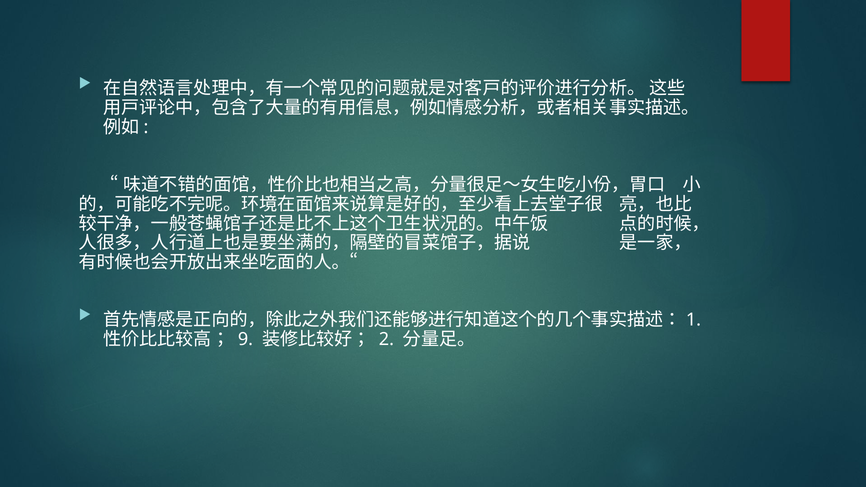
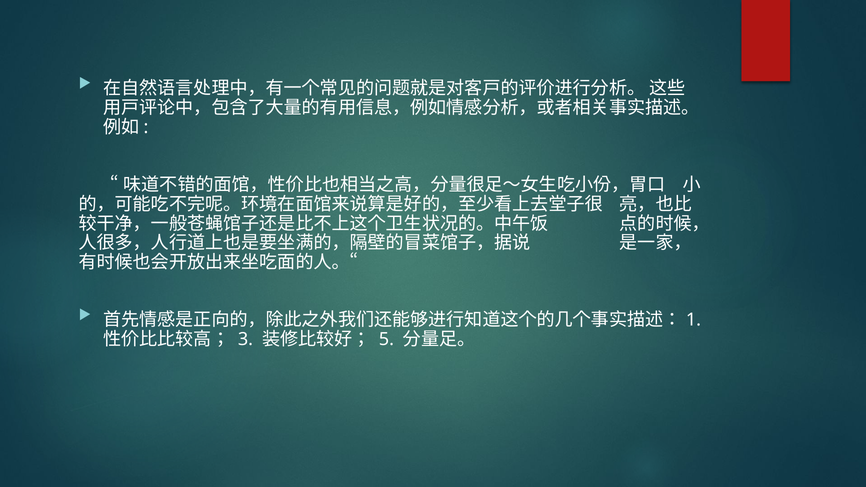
9: 9 -> 3 (246, 339)
2: 2 -> 5 (386, 339)
